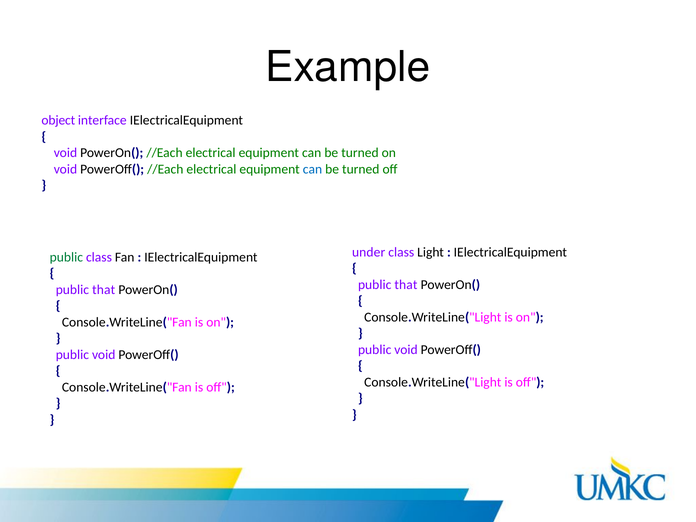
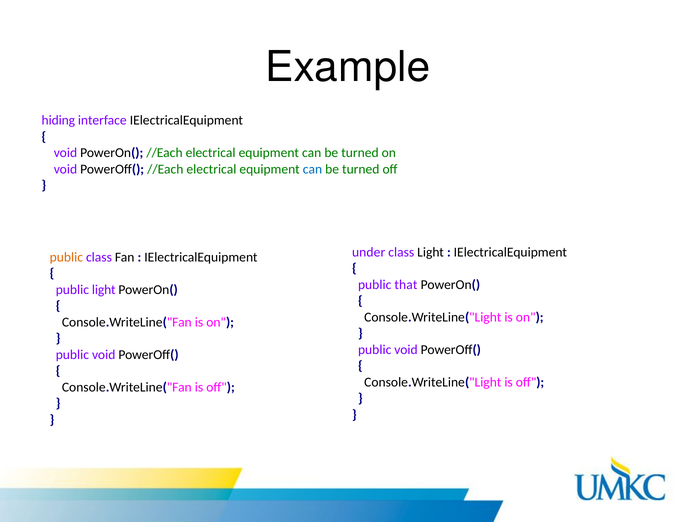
object: object -> hiding (58, 120)
public colour: green -> orange (66, 257)
that: that -> light (104, 290)
